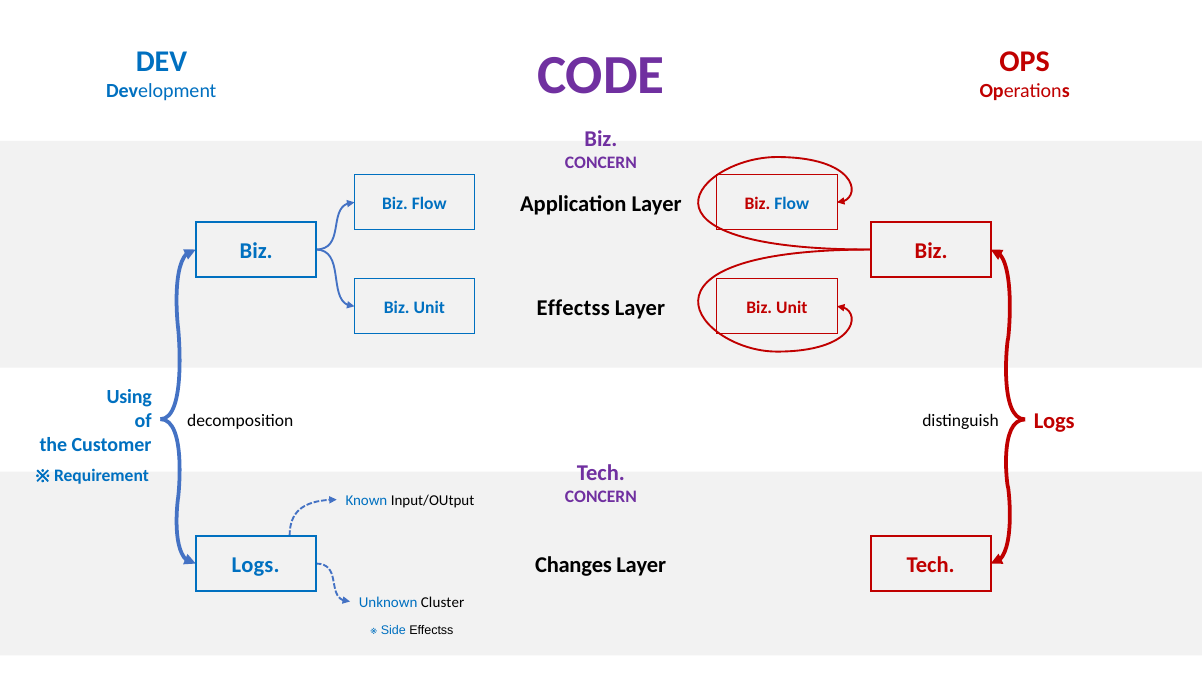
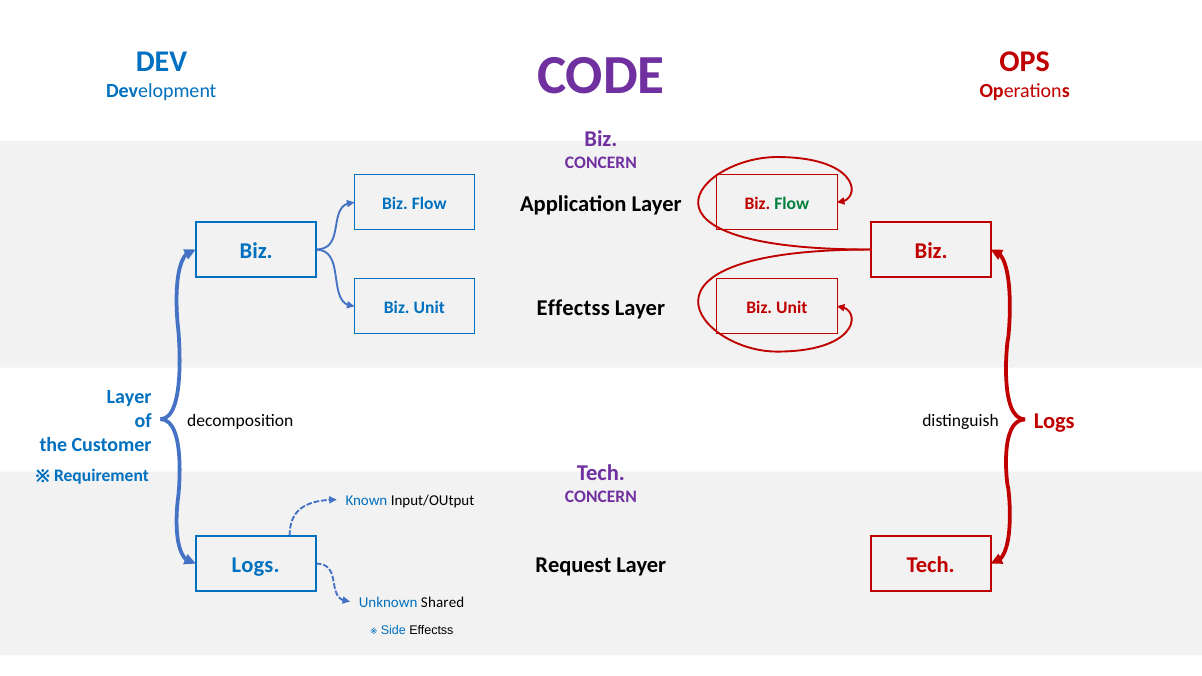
Flow colour: blue -> green (792, 203)
Using: Using -> Layer (129, 397)
Changes: Changes -> Request (573, 565)
Cluster: Cluster -> Shared (443, 603)
